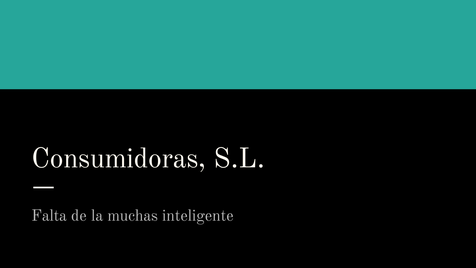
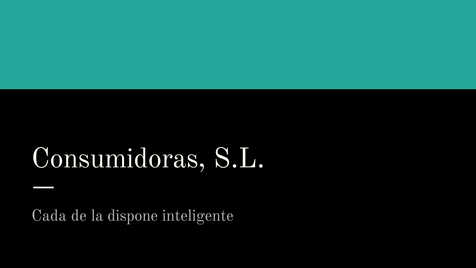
Falta: Falta -> Cada (49, 215)
muchas: muchas -> dispone (133, 215)
